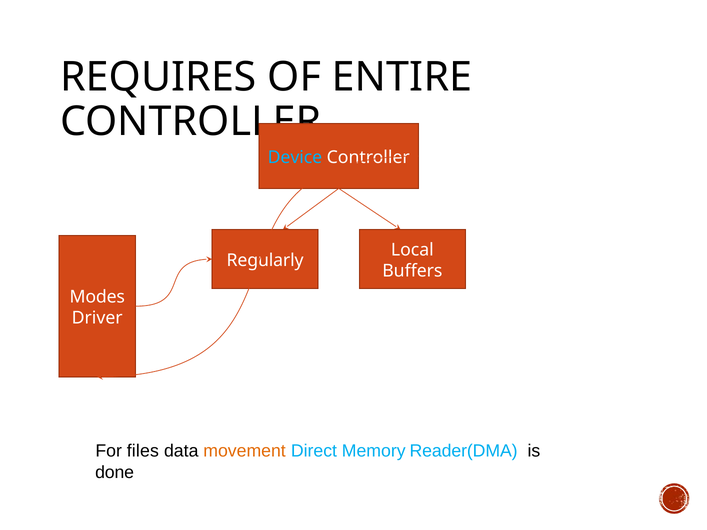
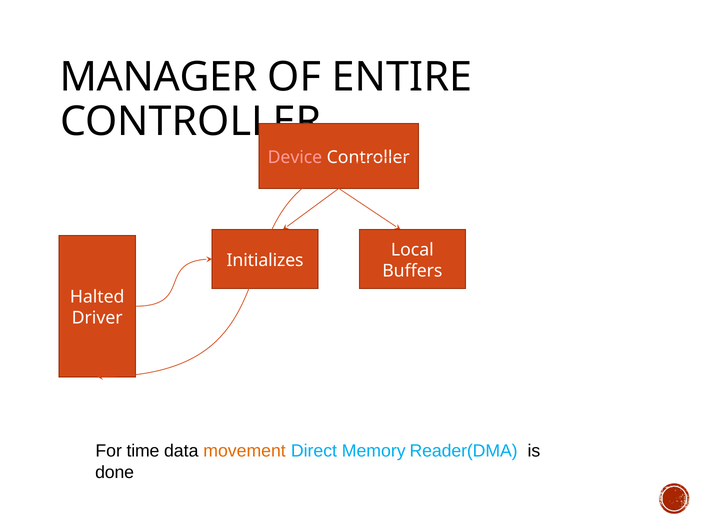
REQUIRES: REQUIRES -> MANAGER (159, 77)
Device colour: light blue -> pink (295, 157)
Regularly: Regularly -> Initializes (265, 260)
Modes: Modes -> Halted (97, 297)
files: files -> time (143, 451)
